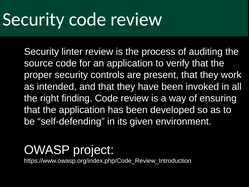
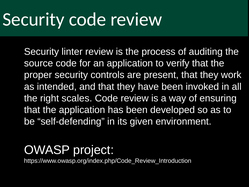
finding: finding -> scales (77, 98)
